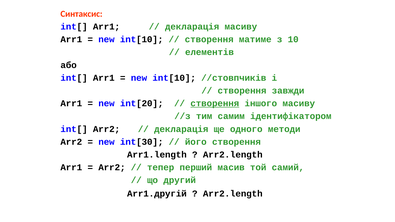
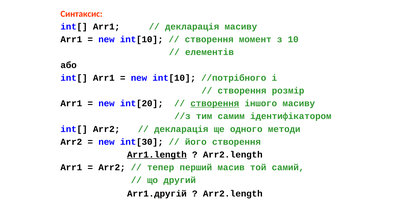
матиме: матиме -> момент (255, 39)
//стовпчиків: //стовпчиків -> //потрібного (234, 78)
завжди: завжди -> розмір (288, 91)
Arr1.length underline: none -> present (157, 155)
